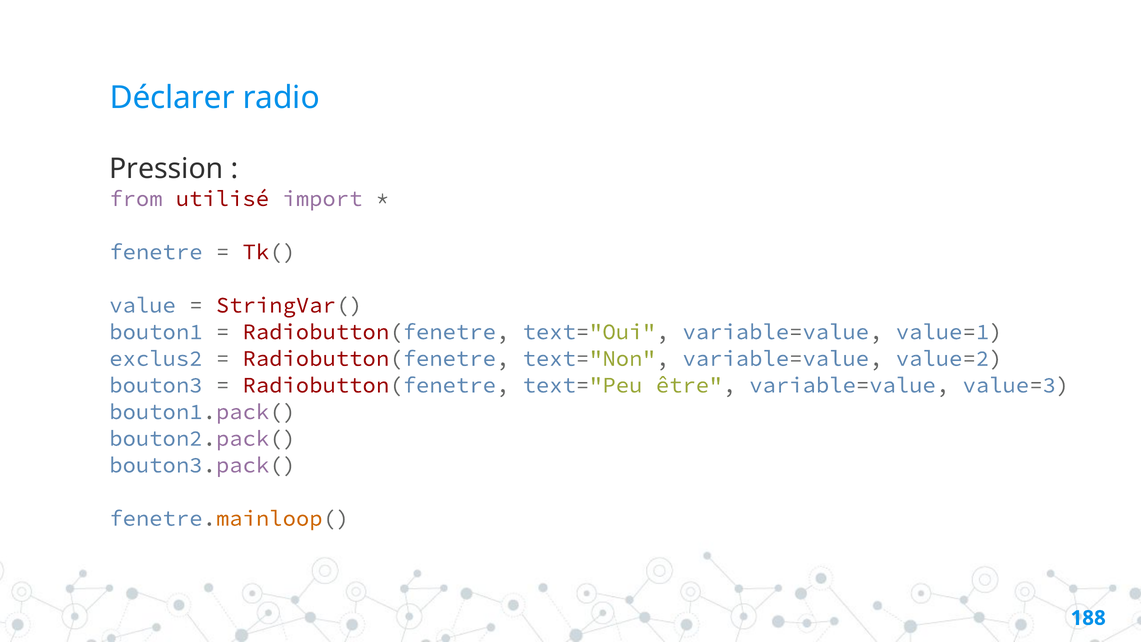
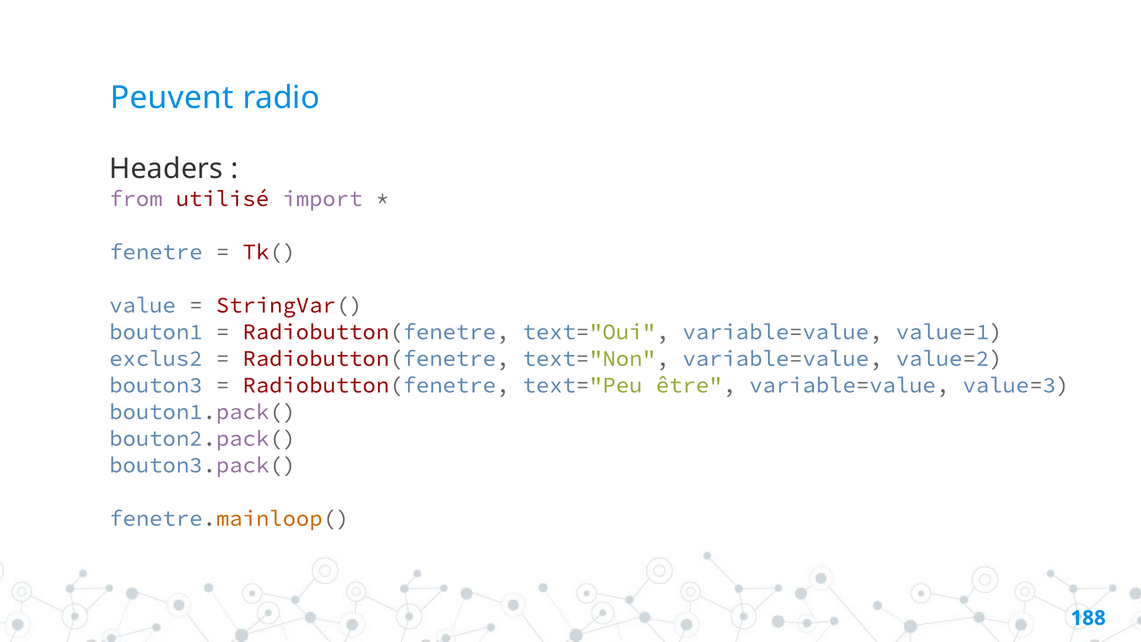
Déclarer: Déclarer -> Peuvent (172, 98)
Pression: Pression -> Headers (166, 169)
